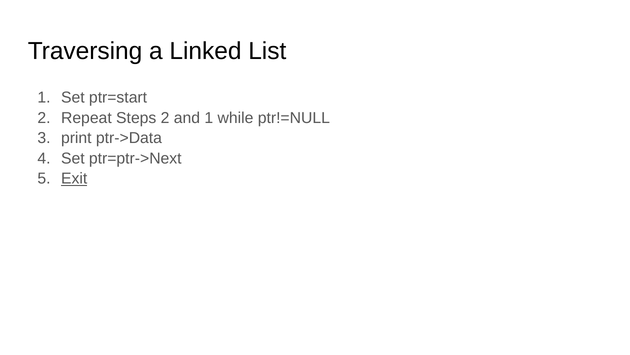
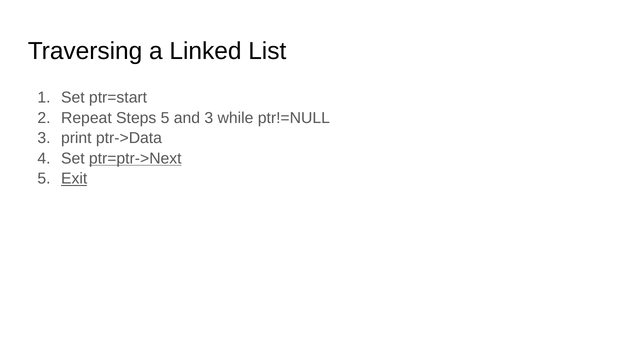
Steps 2: 2 -> 5 (165, 118)
and 1: 1 -> 3 (209, 118)
ptr=ptr->Next underline: none -> present (135, 158)
